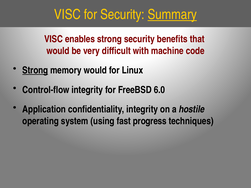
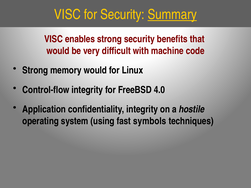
Strong underline: present -> none (35, 70)
6.0: 6.0 -> 4.0 (159, 90)
progress: progress -> symbols (150, 121)
